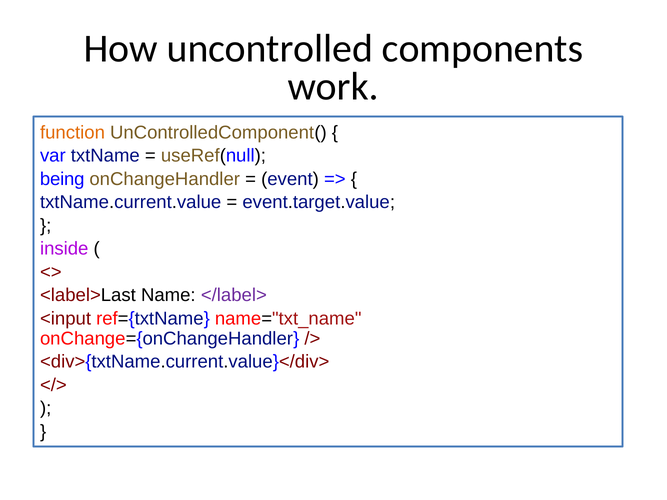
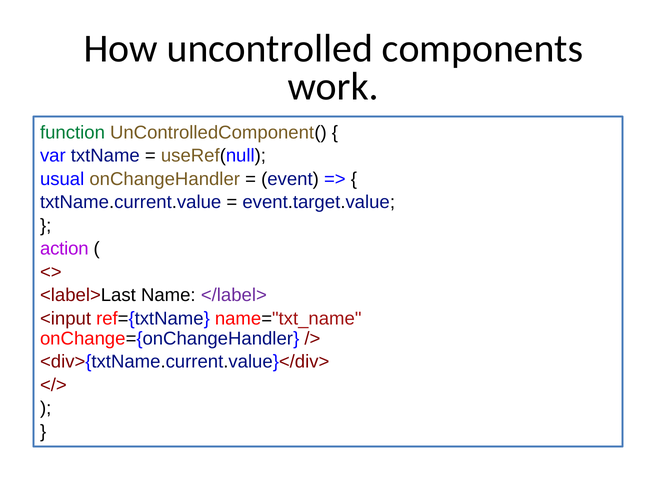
function colour: orange -> green (72, 132)
being: being -> usual (62, 179)
inside: inside -> action (64, 249)
